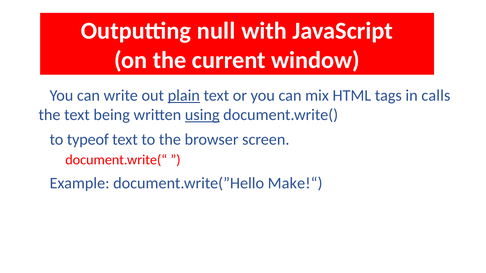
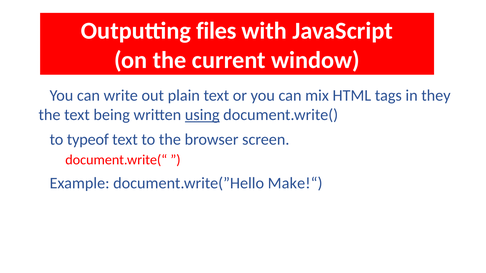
null: null -> files (216, 31)
plain underline: present -> none (184, 96)
calls: calls -> they (436, 96)
